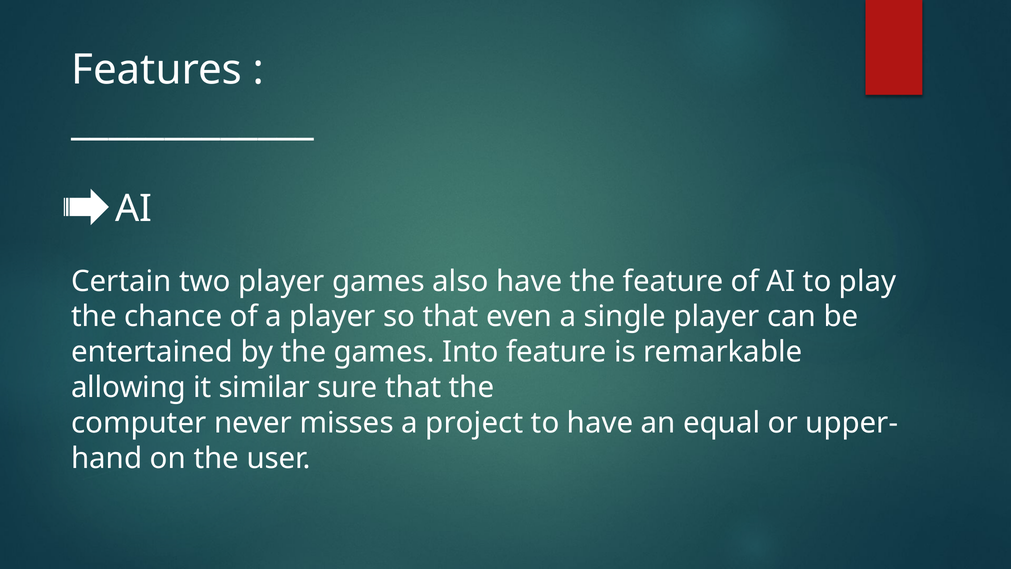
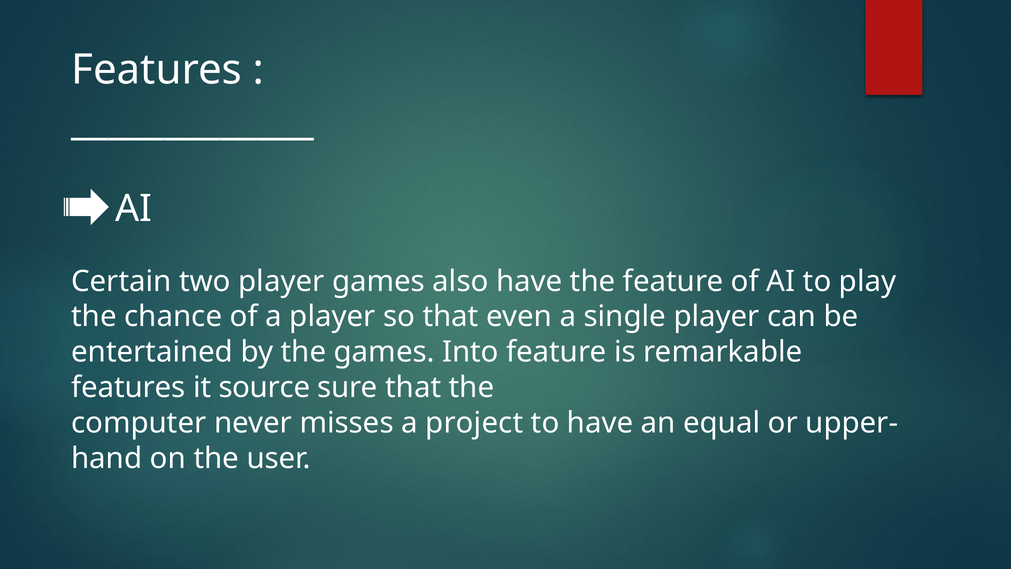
allowing: allowing -> features (128, 387)
similar: similar -> source (264, 387)
